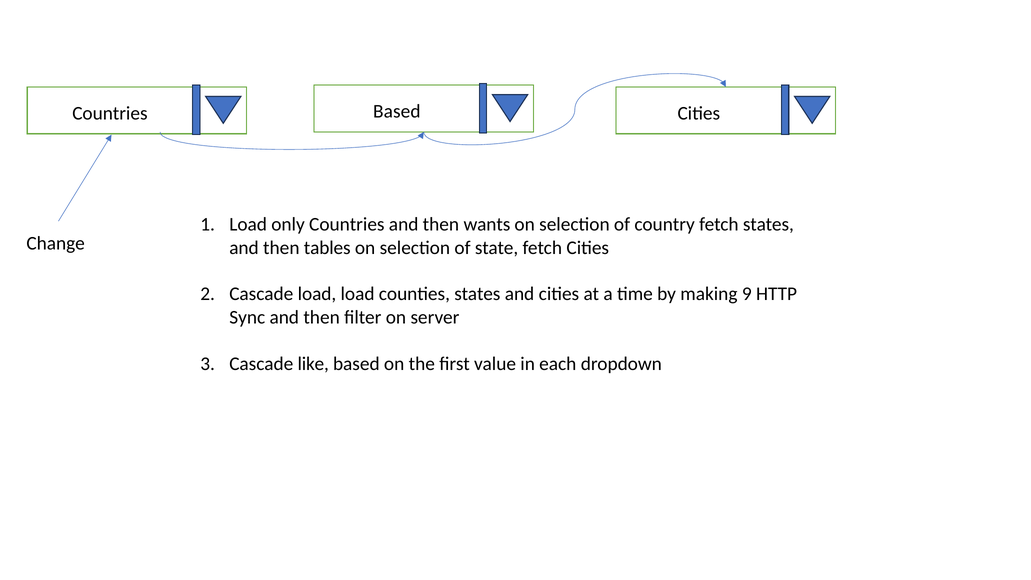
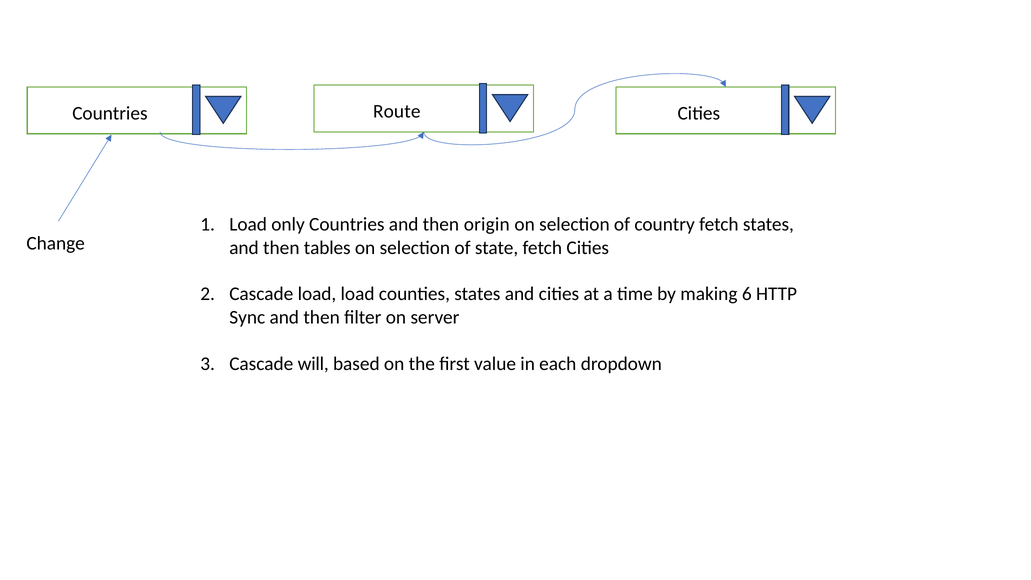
Countries Based: Based -> Route (397, 111)
wants: wants -> origin (487, 224)
9: 9 -> 6 (747, 294)
like: like -> will (313, 364)
